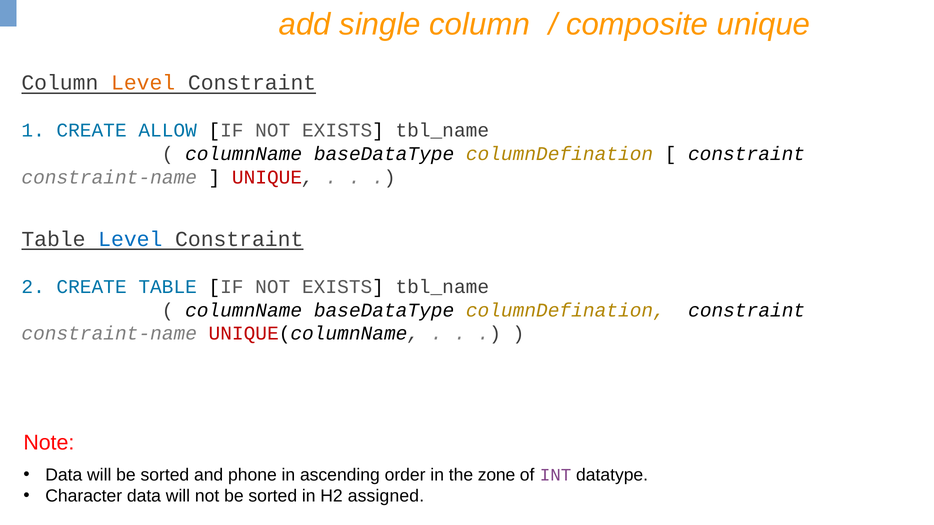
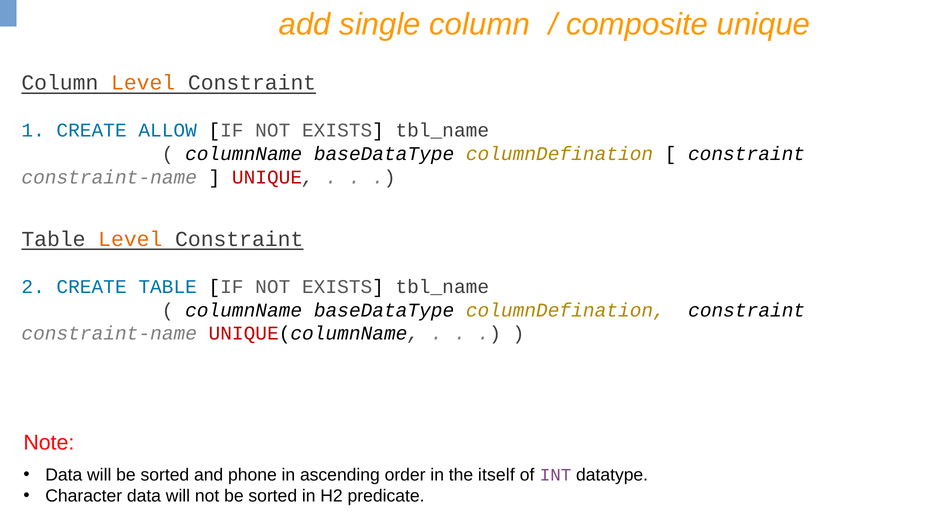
Level colour: blue -> orange (130, 239)
zone: zone -> itself (496, 475)
assigned: assigned -> predicate (386, 496)
